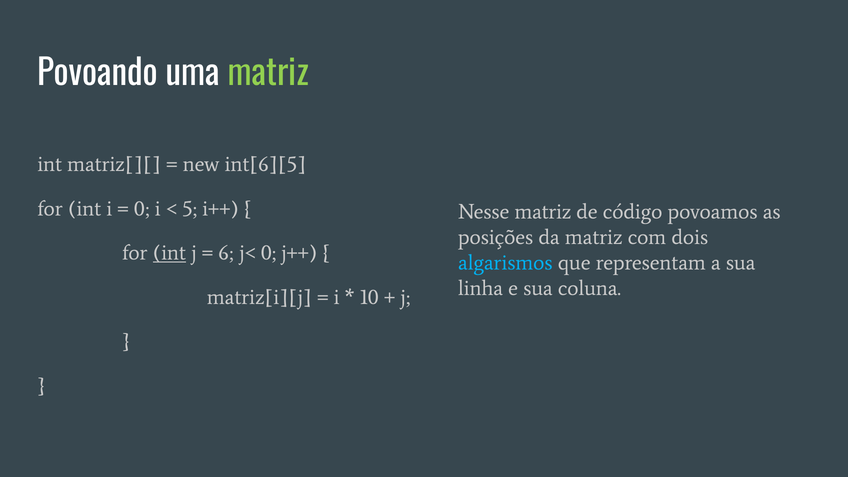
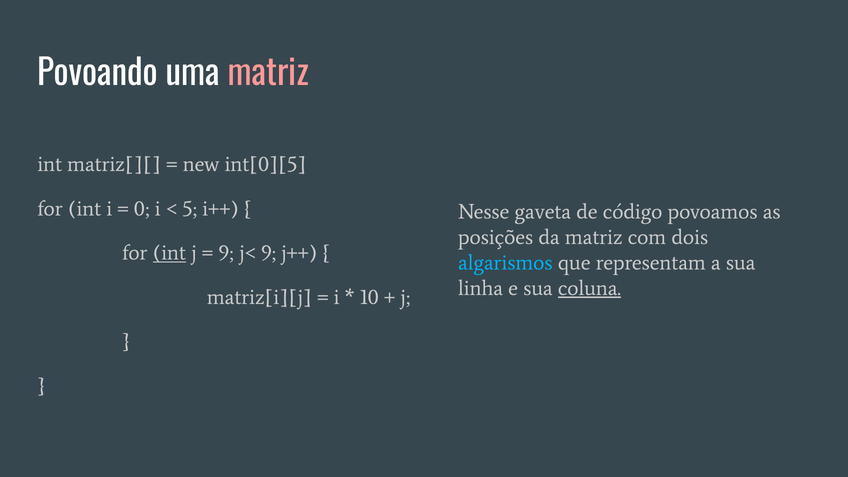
matriz colour: light green -> pink (268, 73)
int[6][5: int[6][5 -> int[0][5 (266, 164)
Nesse matriz: matriz -> gaveta (543, 212)
6: 6 -> 9 (226, 253)
j< 0: 0 -> 9 (268, 253)
coluna underline: none -> present (589, 288)
